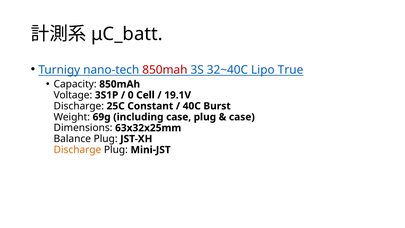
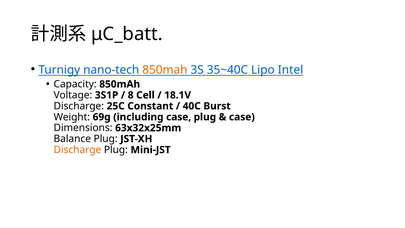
850mah colour: red -> orange (165, 70)
32~40C: 32~40C -> 35~40C (227, 70)
True: True -> Intel (291, 70)
0: 0 -> 8 (131, 95)
19.1V: 19.1V -> 18.1V (178, 95)
